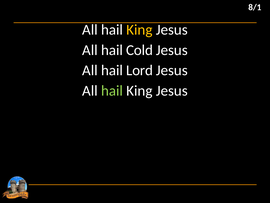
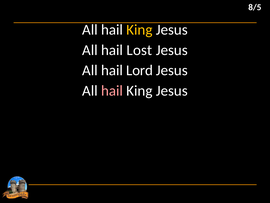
8/1: 8/1 -> 8/5 (255, 7)
Cold: Cold -> Lost (139, 50)
hail colour: light green -> pink (112, 90)
